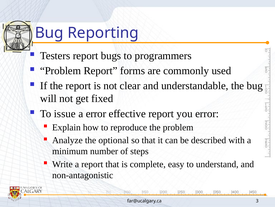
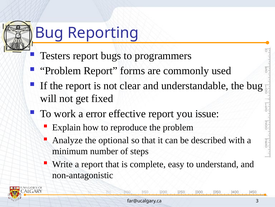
issue: issue -> work (65, 113)
you error: error -> issue (207, 113)
